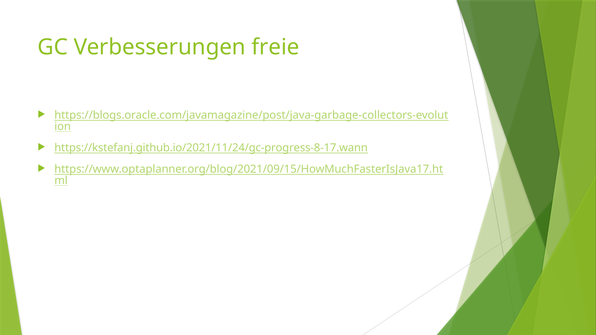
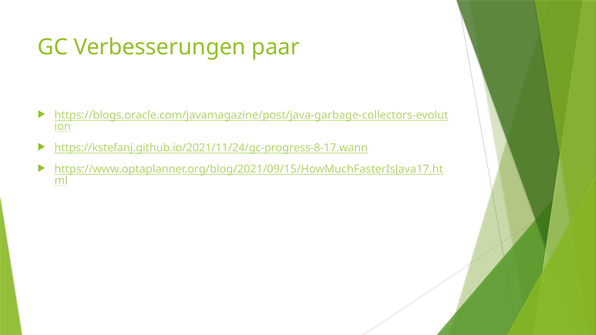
freie: freie -> paar (276, 47)
